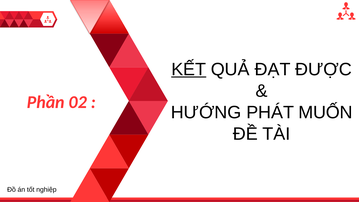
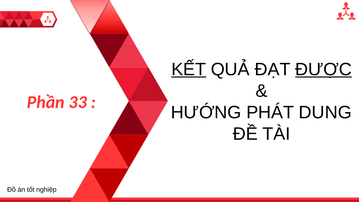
ĐƯỢC underline: none -> present (323, 69)
02: 02 -> 33 (78, 102)
MUỐN: MUỐN -> DUNG (325, 112)
